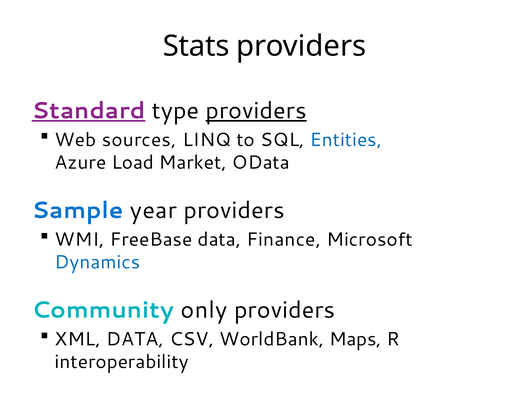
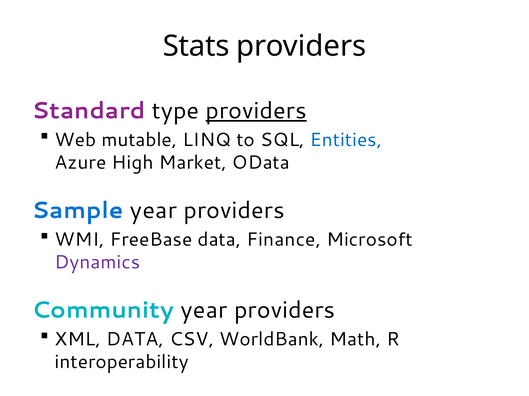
Standard underline: present -> none (89, 111)
sources: sources -> mutable (139, 140)
Load: Load -> High (133, 163)
Dynamics colour: blue -> purple (97, 263)
Community only: only -> year (204, 311)
Maps: Maps -> Math (355, 340)
